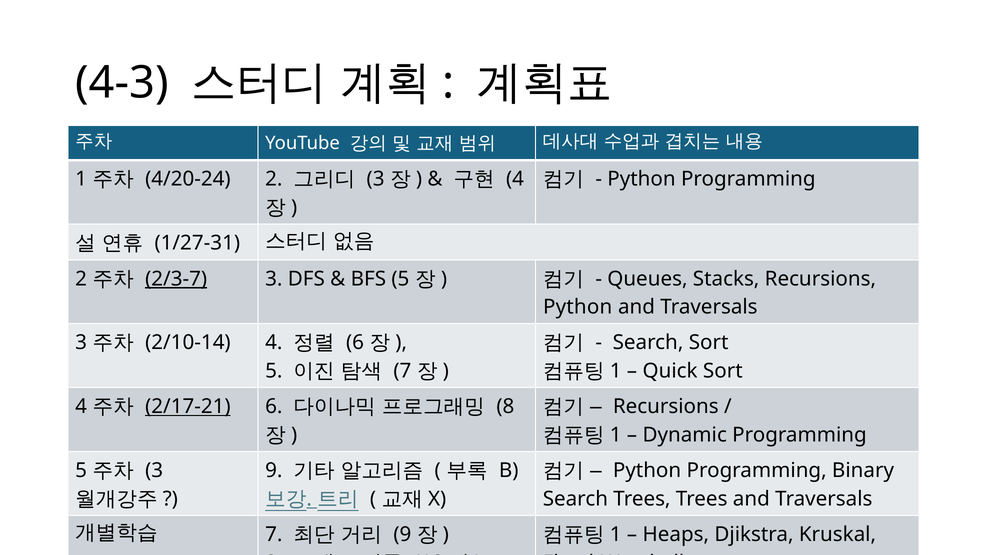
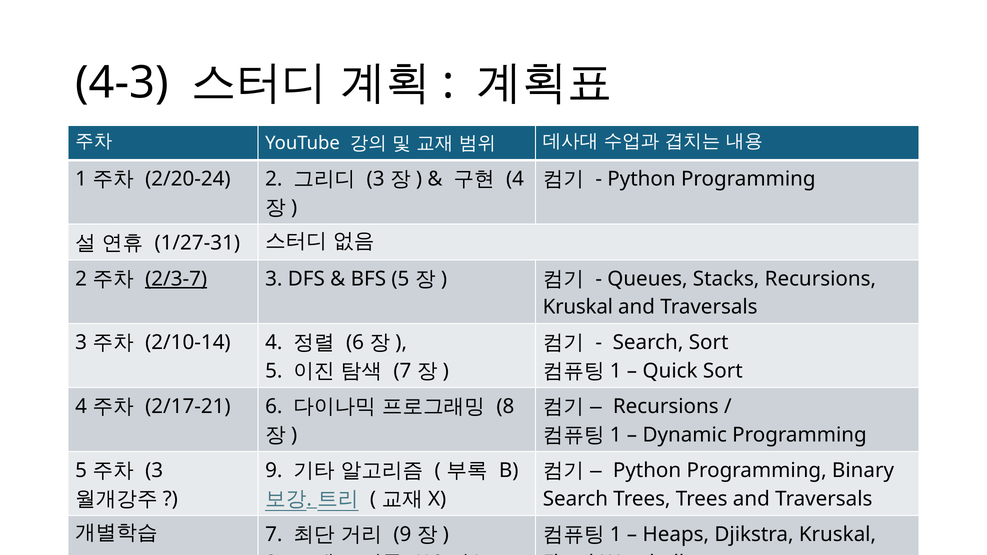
4/20-24: 4/20-24 -> 2/20-24 (188, 179)
Python: Python -> Kruskal (578, 307)
2/17-21 underline: present -> none (188, 407)
